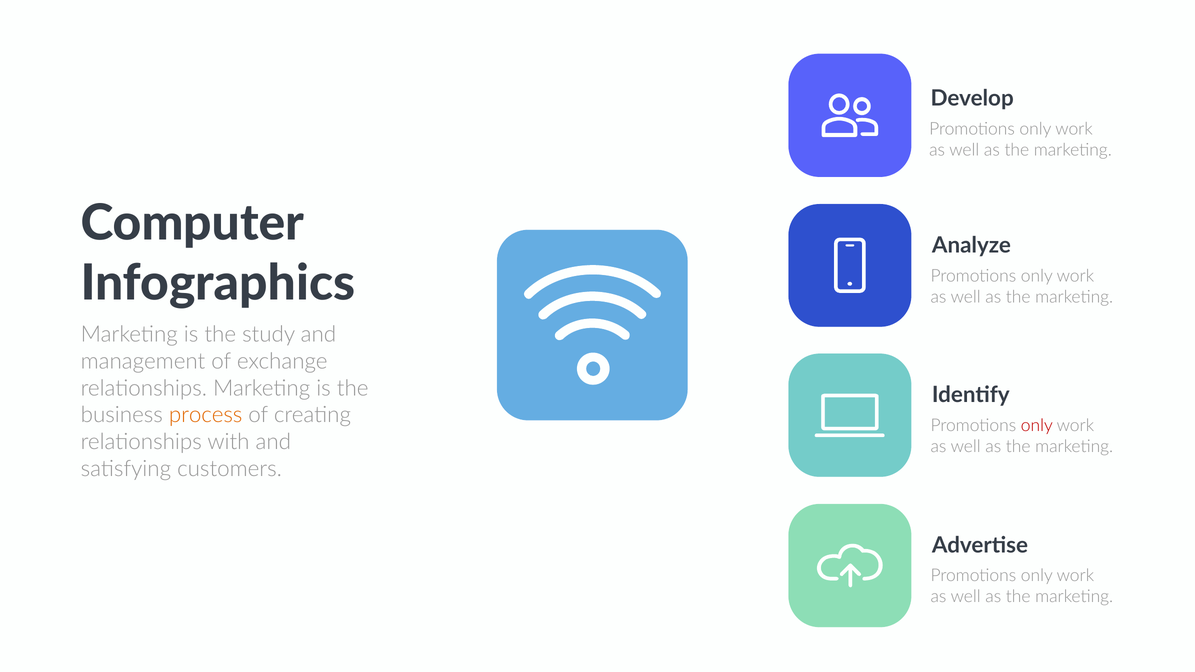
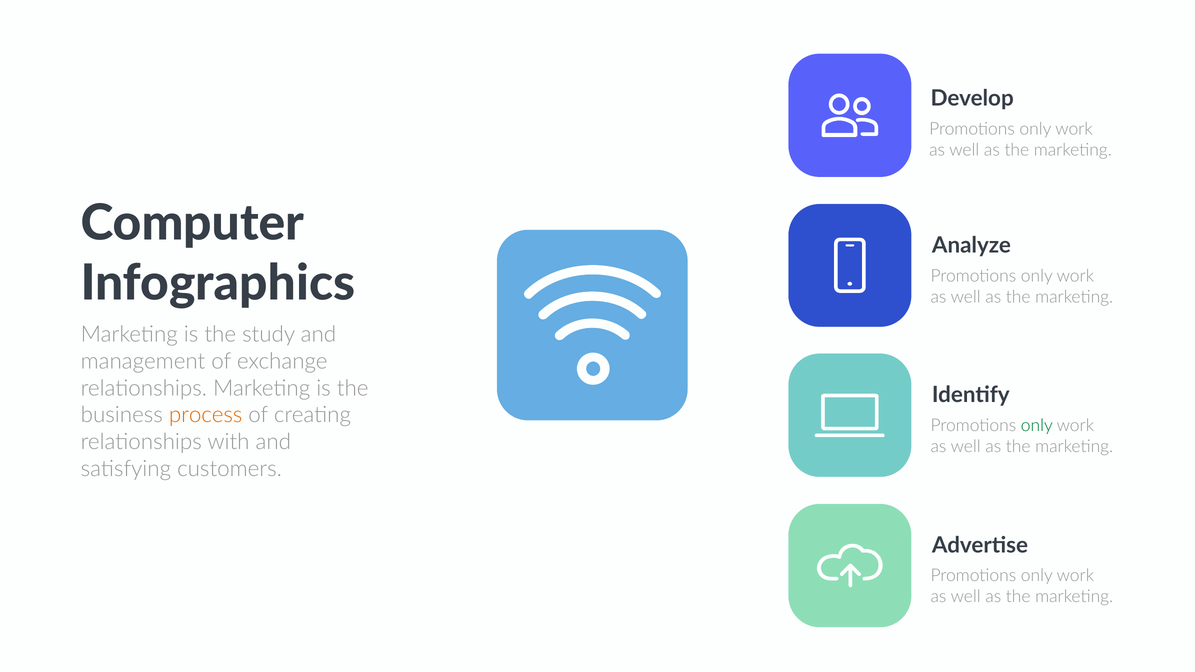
only colour: red -> green (1037, 426)
